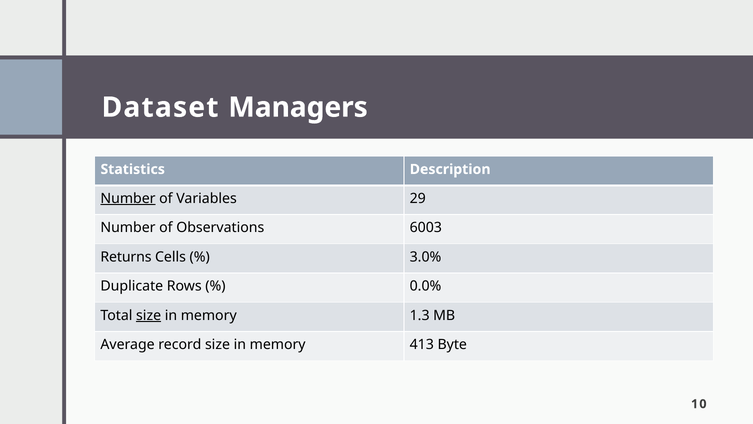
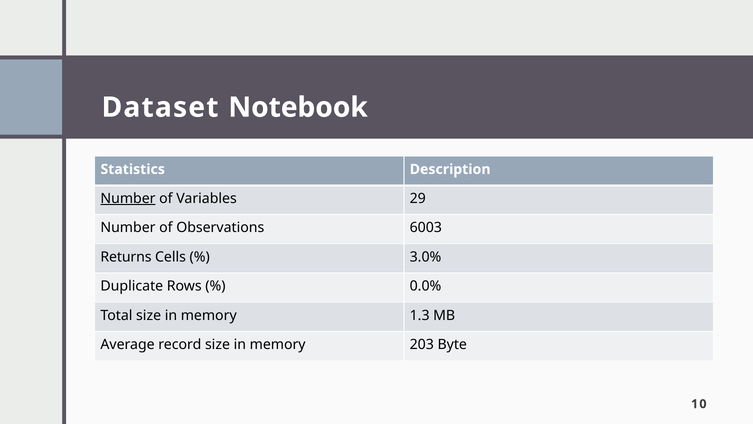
Managers: Managers -> Notebook (298, 107)
size underline: present -> none (149, 315)
413: 413 -> 203 (422, 344)
